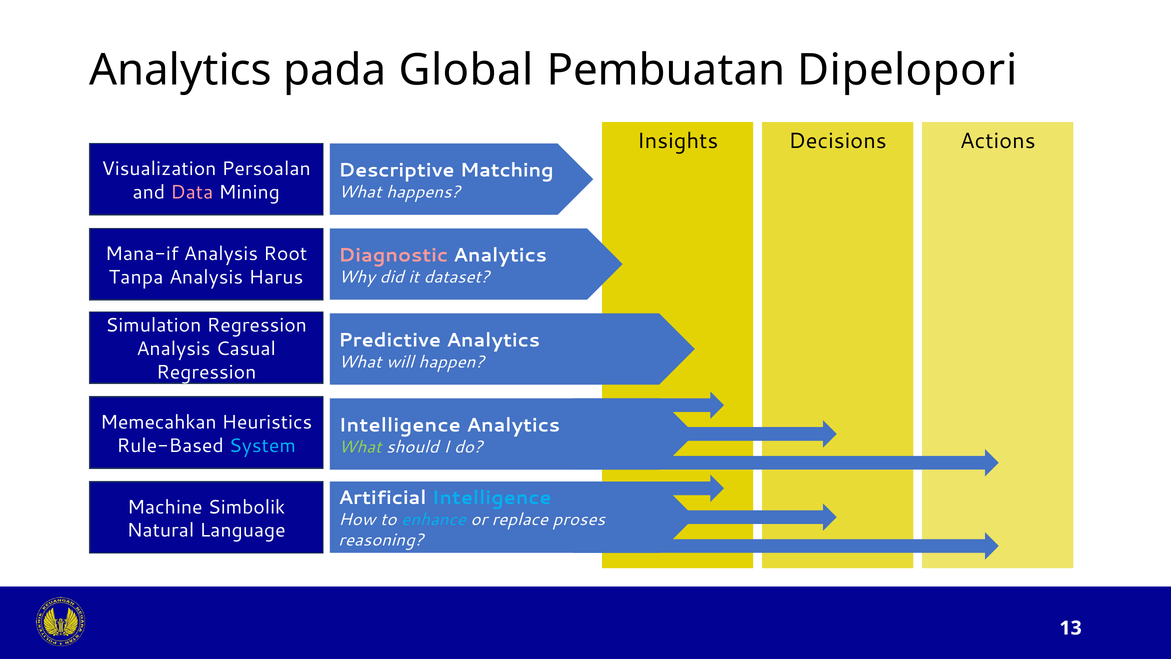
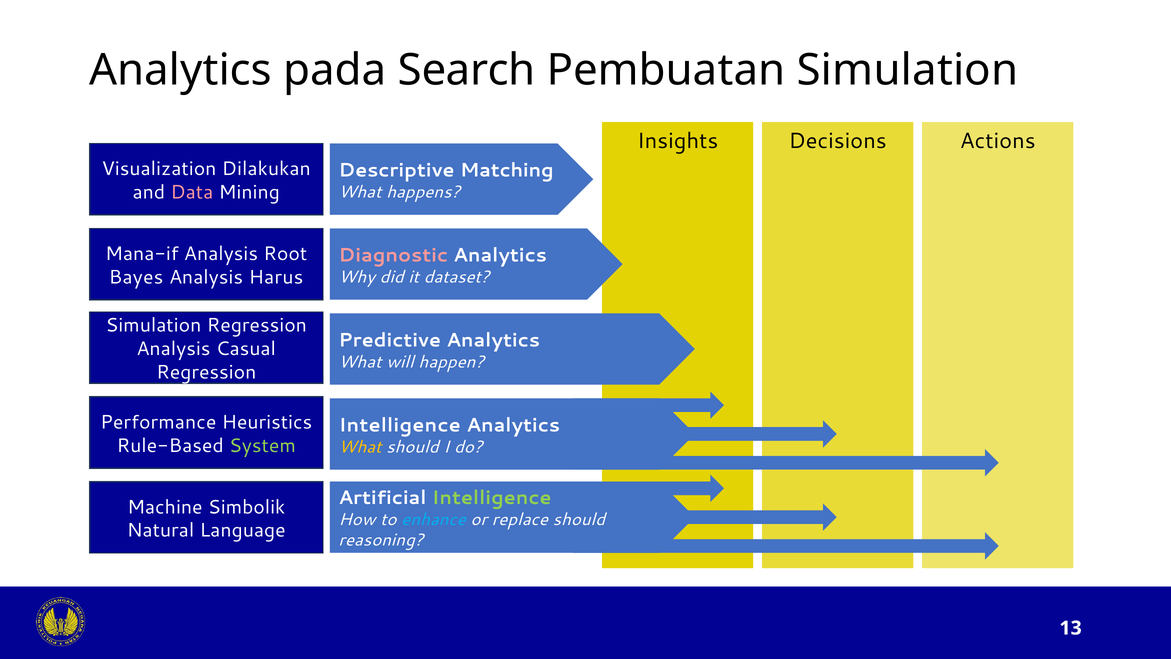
Global: Global -> Search (467, 70)
Pembuatan Dipelopori: Dipelopori -> Simulation (907, 70)
Persoalan: Persoalan -> Dilakukan (266, 169)
Tanpa: Tanpa -> Bayes (136, 277)
Memecahkan: Memecahkan -> Performance (158, 422)
System colour: light blue -> light green (262, 445)
What colour: light green -> yellow (360, 447)
Intelligence colour: light blue -> light green (492, 498)
replace proses: proses -> should (579, 520)
